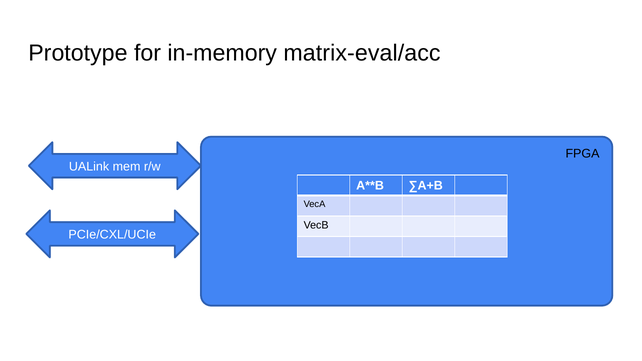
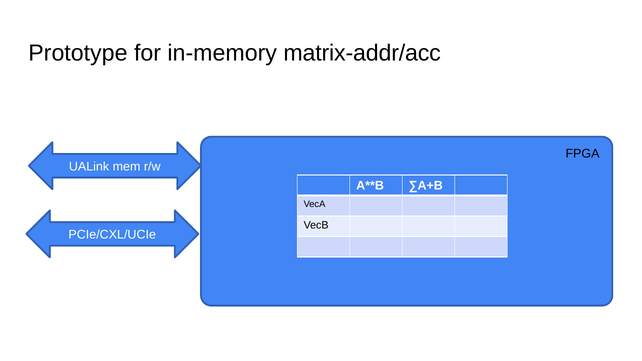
matrix-eval/acc: matrix-eval/acc -> matrix-addr/acc (362, 53)
